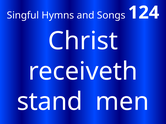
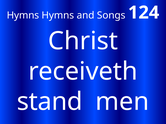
Singful: Singful -> Hymns (23, 15)
